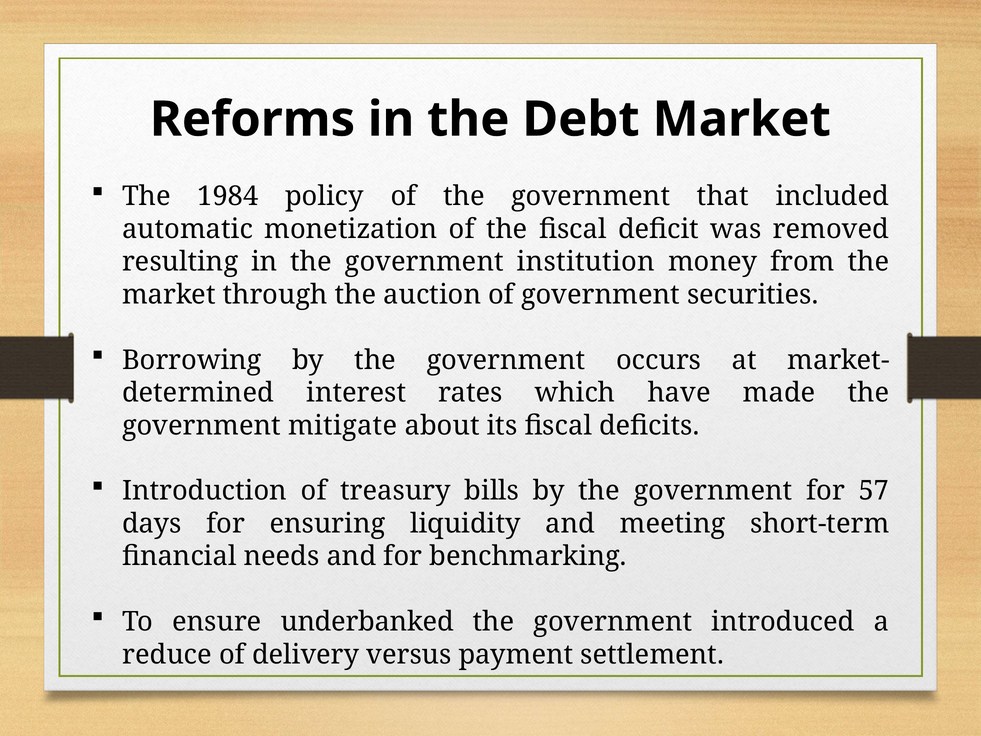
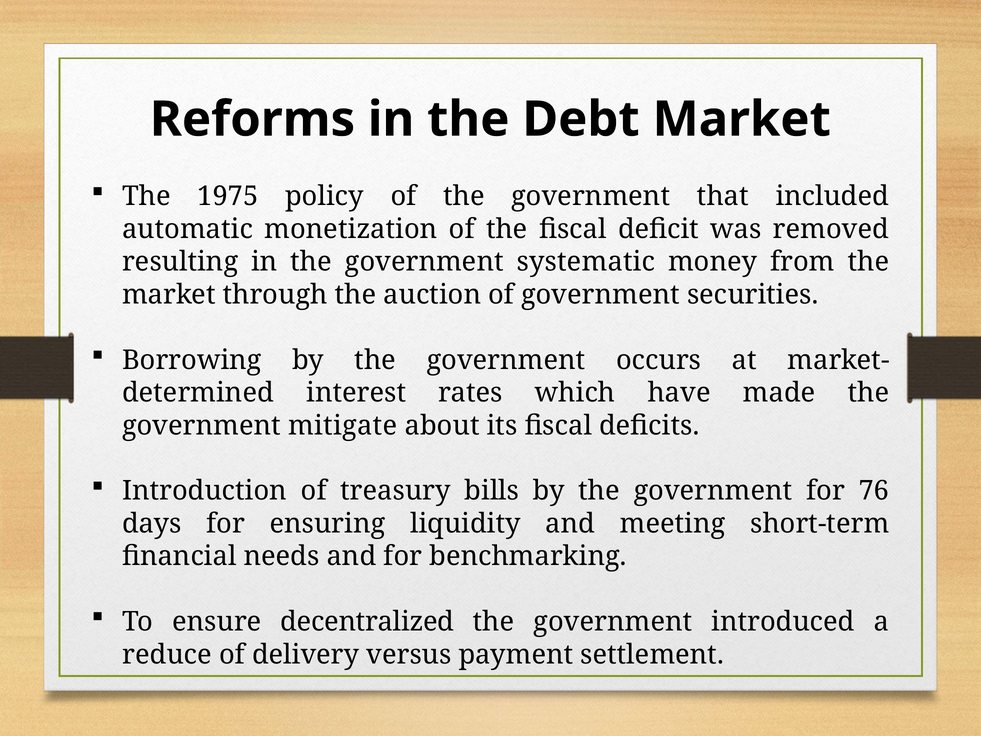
1984: 1984 -> 1975 (228, 196)
institution: institution -> systematic (586, 262)
57: 57 -> 76 (874, 491)
underbanked: underbanked -> decentralized (367, 622)
